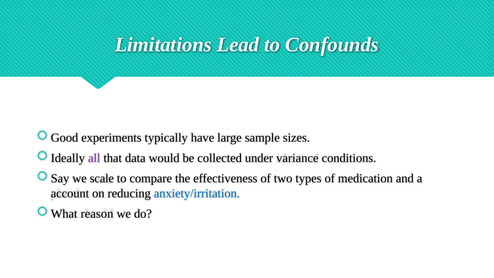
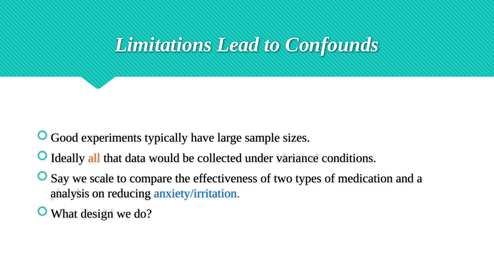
all colour: purple -> orange (94, 158)
account: account -> analysis (70, 193)
reason: reason -> design (97, 214)
